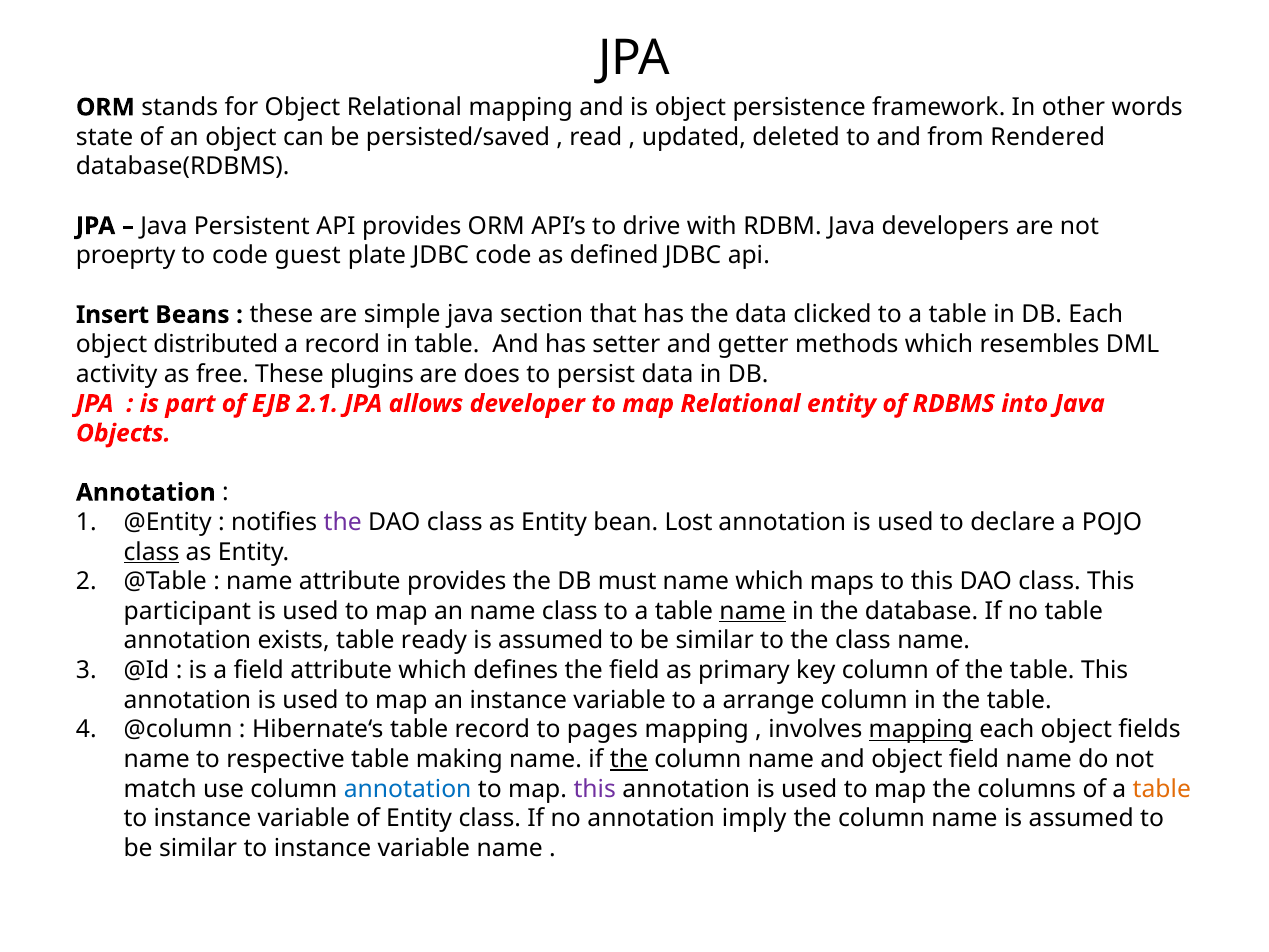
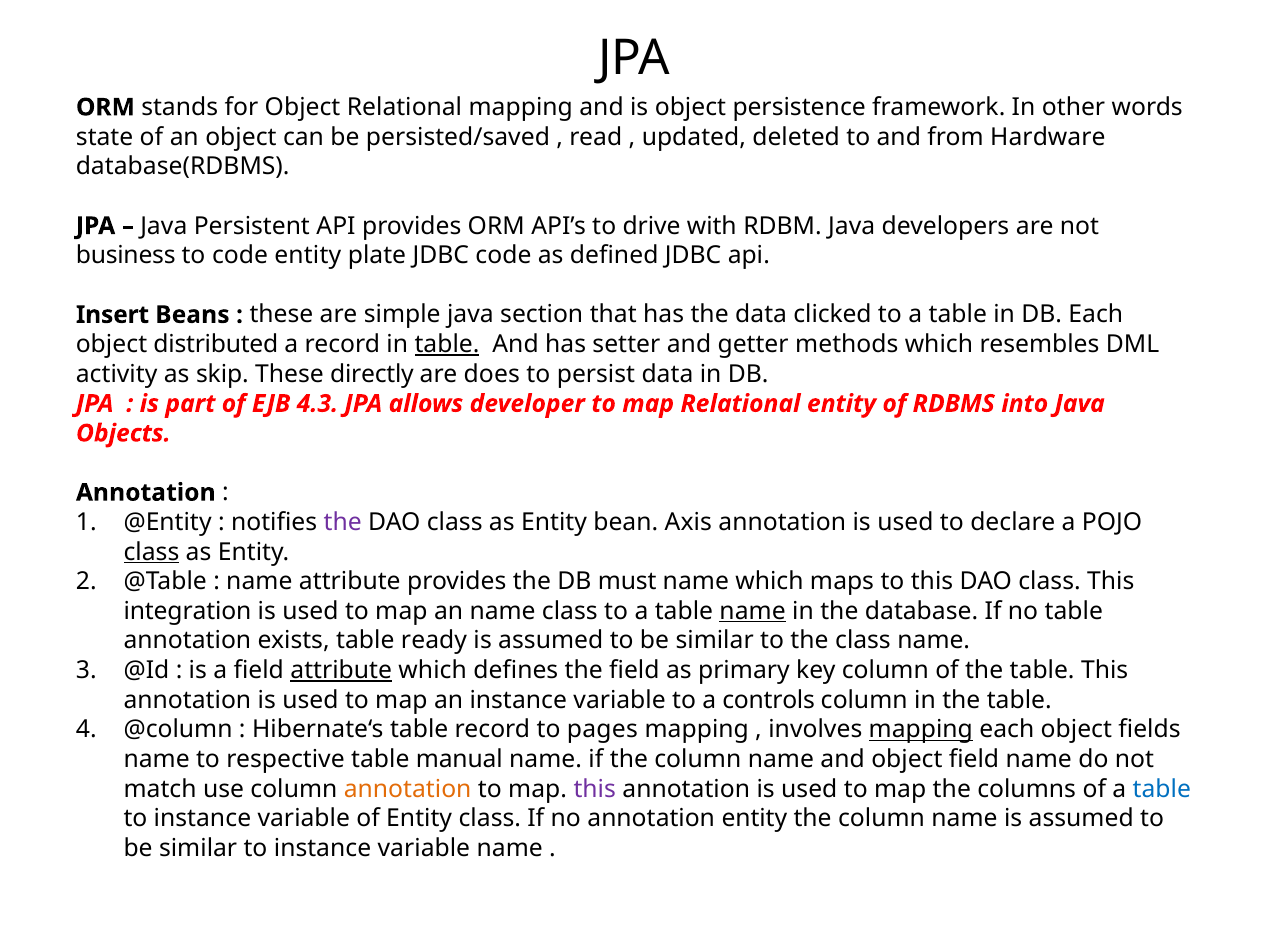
Rendered: Rendered -> Hardware (1048, 137)
proeprty: proeprty -> business (126, 255)
code guest: guest -> entity (308, 255)
table underline: none -> present (447, 344)
free: free -> skip (222, 374)
plugins: plugins -> directly (372, 374)
2.1: 2.1 -> 4.3 (317, 404)
Lost: Lost -> Axis (688, 522)
participant: participant -> integration (187, 611)
attribute underline: none -> present (341, 670)
arrange: arrange -> controls (769, 700)
making: making -> manual (459, 759)
the underline: present -> none (629, 759)
annotation colour: blue -> orange (408, 789)
table colour: orange -> blue (1162, 789)
annotation imply: imply -> entity (754, 818)
